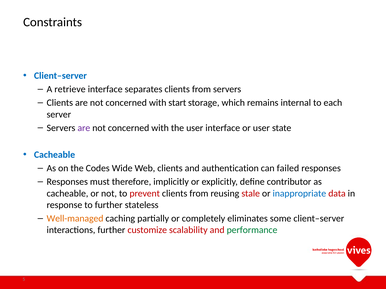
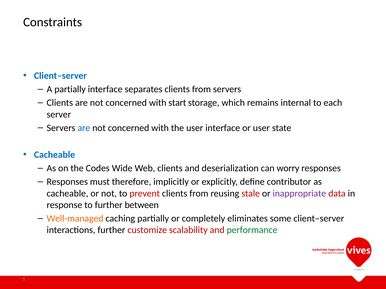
A retrieve: retrieve -> partially (70, 89)
are colour: purple -> blue (84, 128)
authentication: authentication -> deserialization (230, 169)
failed: failed -> worry (288, 169)
inappropriate colour: blue -> purple (299, 194)
stateless: stateless -> between (142, 205)
